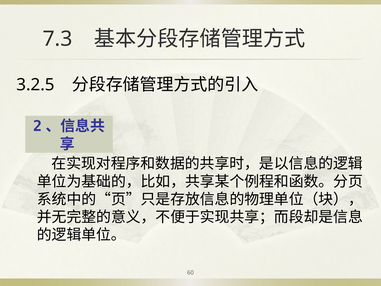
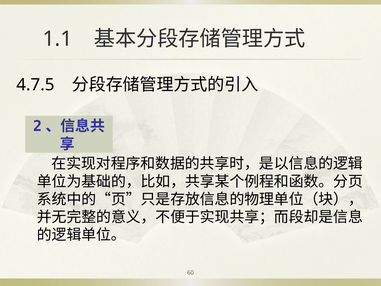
7.3: 7.3 -> 1.1 (57, 39)
3.2.5: 3.2.5 -> 4.7.5 (36, 85)
